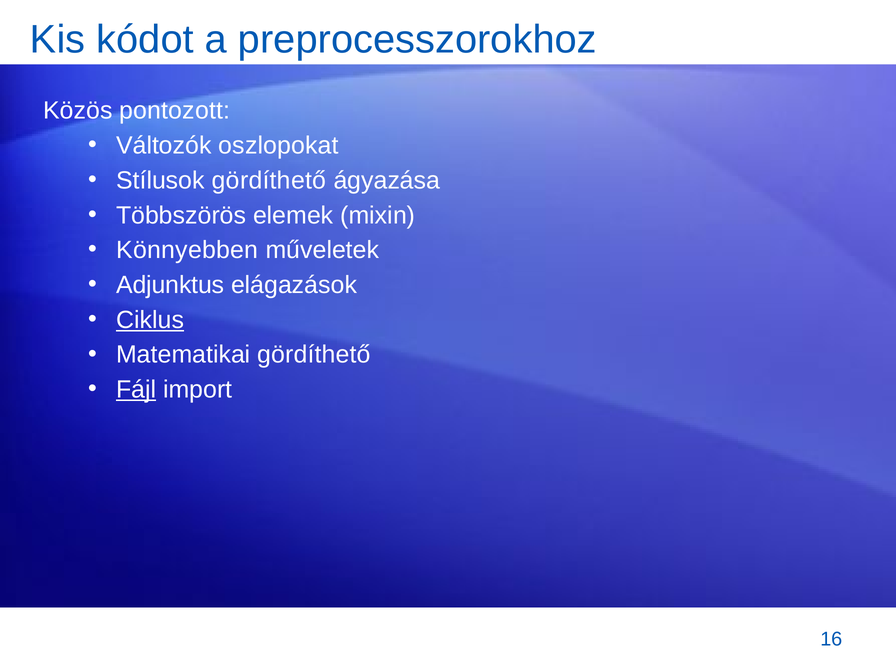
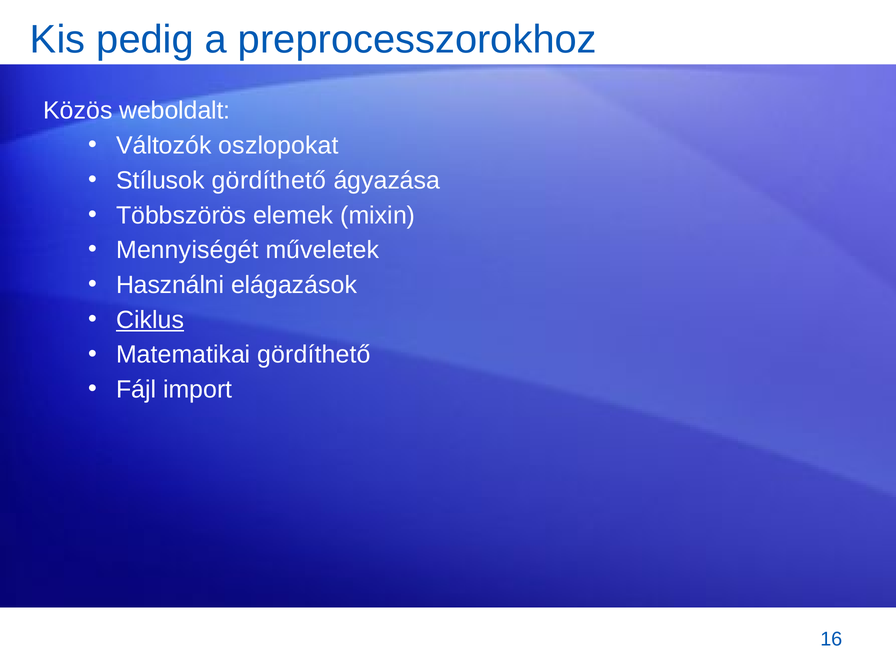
kódot: kódot -> pedig (145, 40)
pontozott: pontozott -> weboldalt (175, 111)
Könnyebben: Könnyebben -> Mennyiségét (187, 250)
Adjunktus: Adjunktus -> Használni (170, 285)
Fájl underline: present -> none (136, 390)
